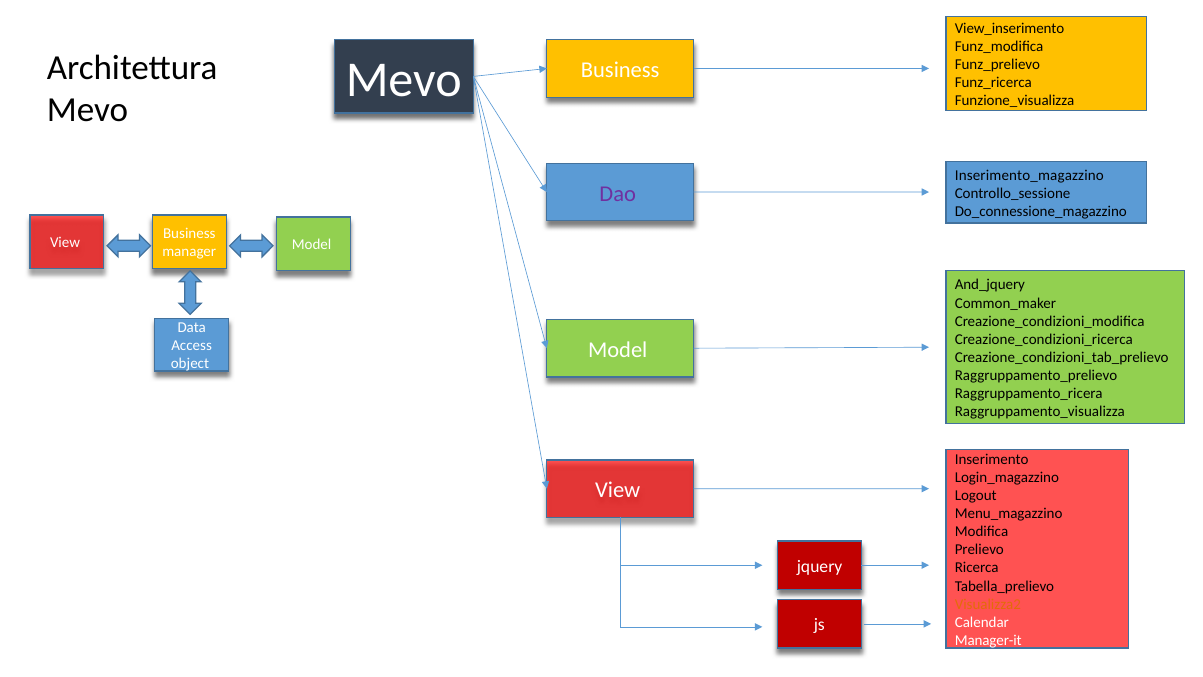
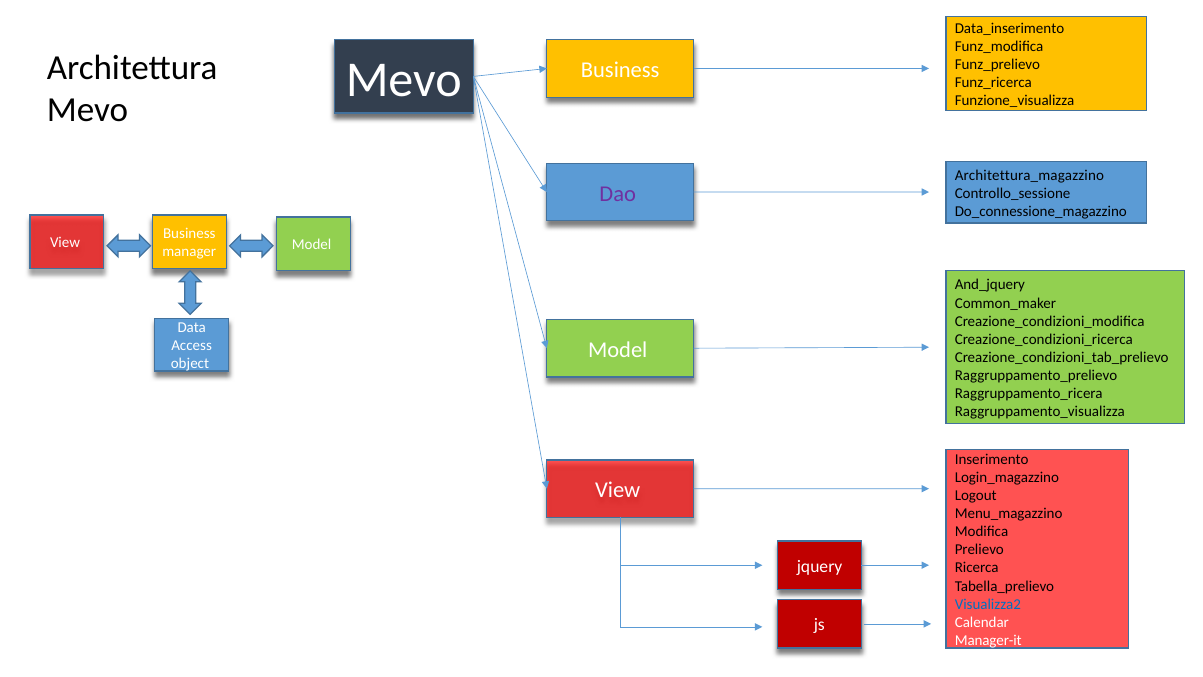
View_inserimento: View_inserimento -> Data_inserimento (1009, 29)
Inserimento_magazzino: Inserimento_magazzino -> Architettura_magazzino (1029, 175)
Visualizza2 colour: orange -> blue (988, 604)
